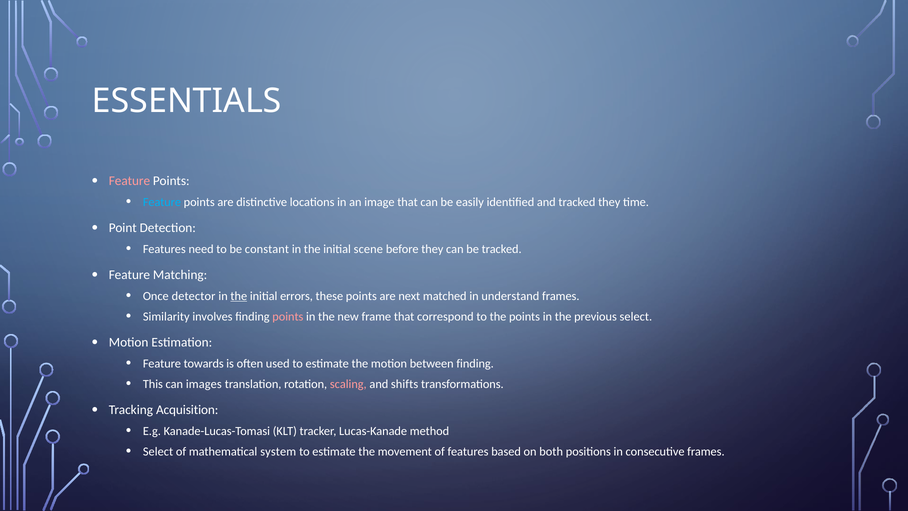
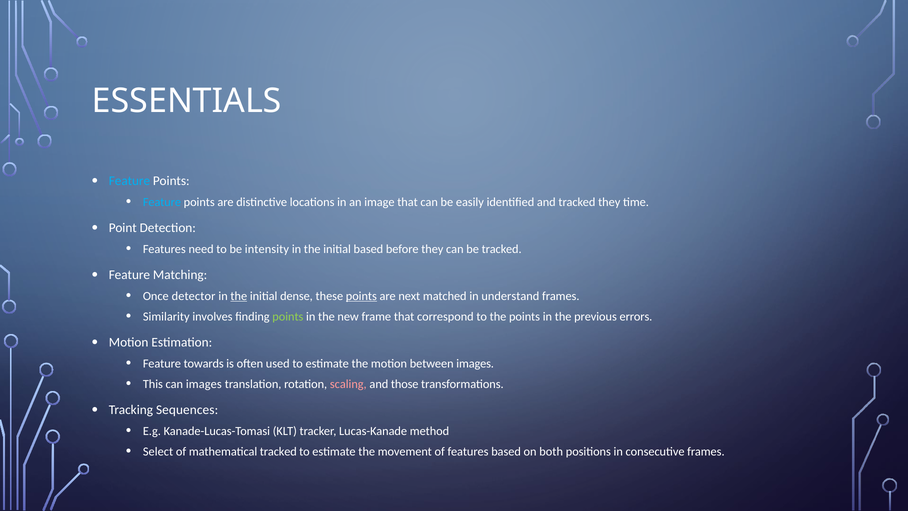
Feature colour: pink -> light blue (129, 181)
constant: constant -> intensity (267, 249)
initial scene: scene -> based (368, 249)
errors: errors -> dense (296, 296)
points underline: none -> present (361, 296)
points colour: pink -> light green (288, 316)
previous select: select -> errors (636, 316)
between finding: finding -> images (475, 363)
shifts: shifts -> those (405, 384)
Acquisition: Acquisition -> Sequences (187, 410)
mathematical system: system -> tracked (278, 451)
